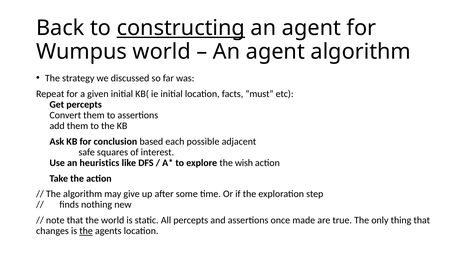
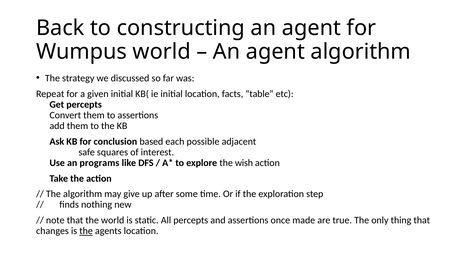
constructing underline: present -> none (181, 28)
must: must -> table (259, 94)
heuristics: heuristics -> programs (99, 163)
